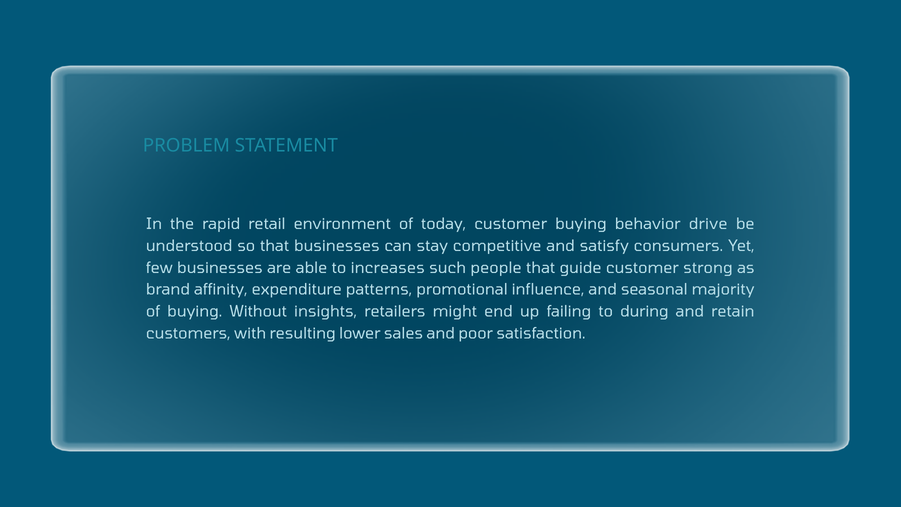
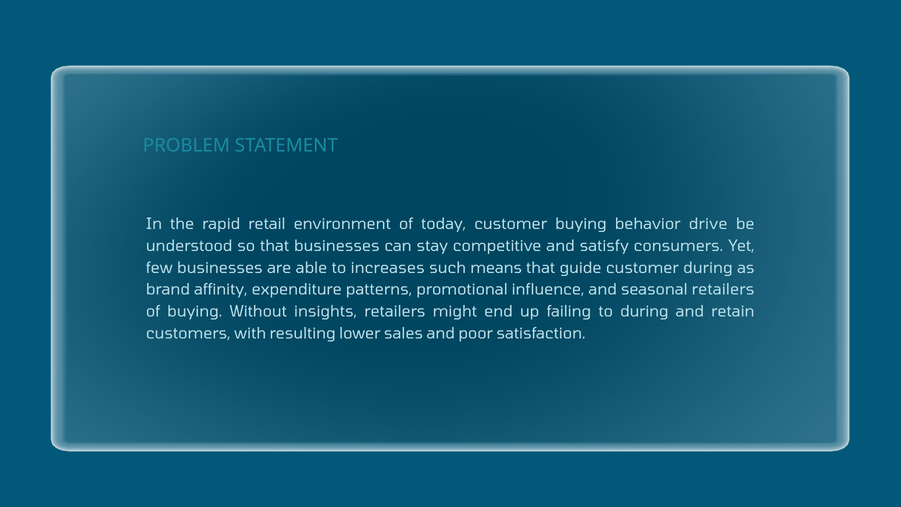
people: people -> means (496, 268)
customer strong: strong -> during (708, 268)
seasonal majority: majority -> retailers (723, 290)
